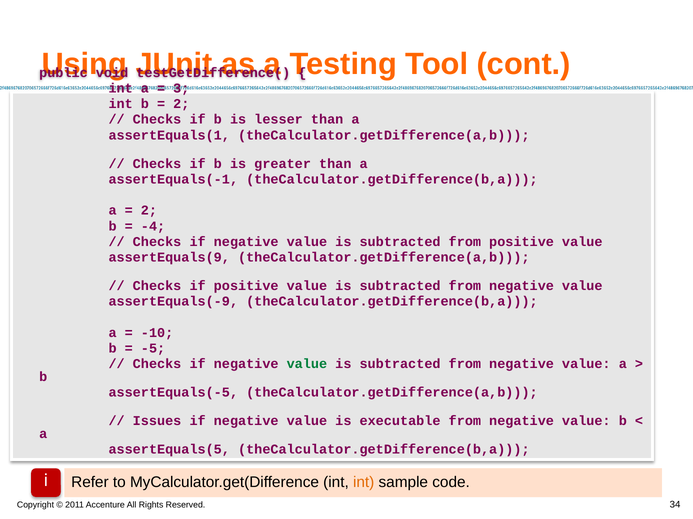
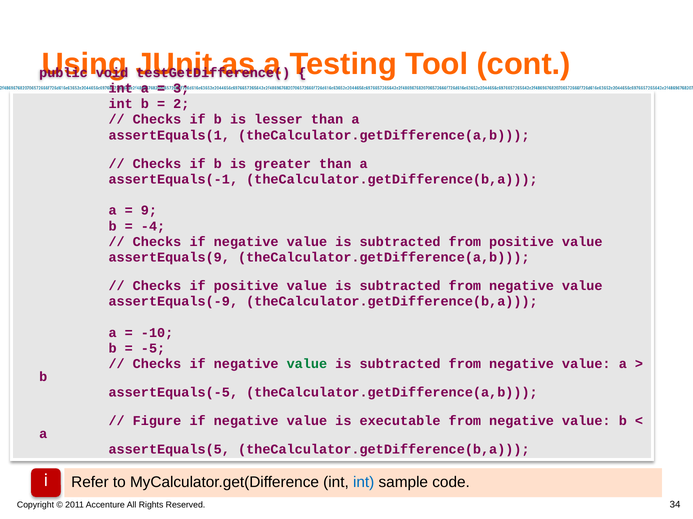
2: 2 -> 9 (149, 211)
Issues: Issues -> Figure (157, 422)
int colour: orange -> blue (364, 483)
